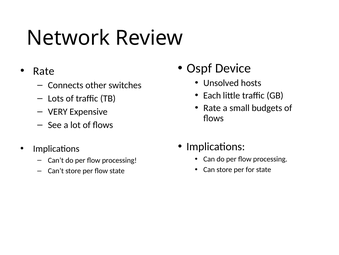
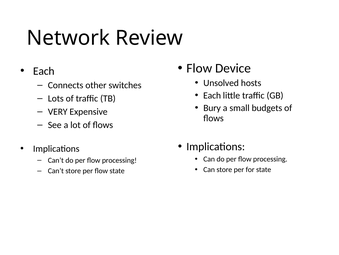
Ospf: Ospf -> Flow (199, 68)
Rate: Rate -> Each (44, 71)
Rate: Rate -> Bury (212, 108)
